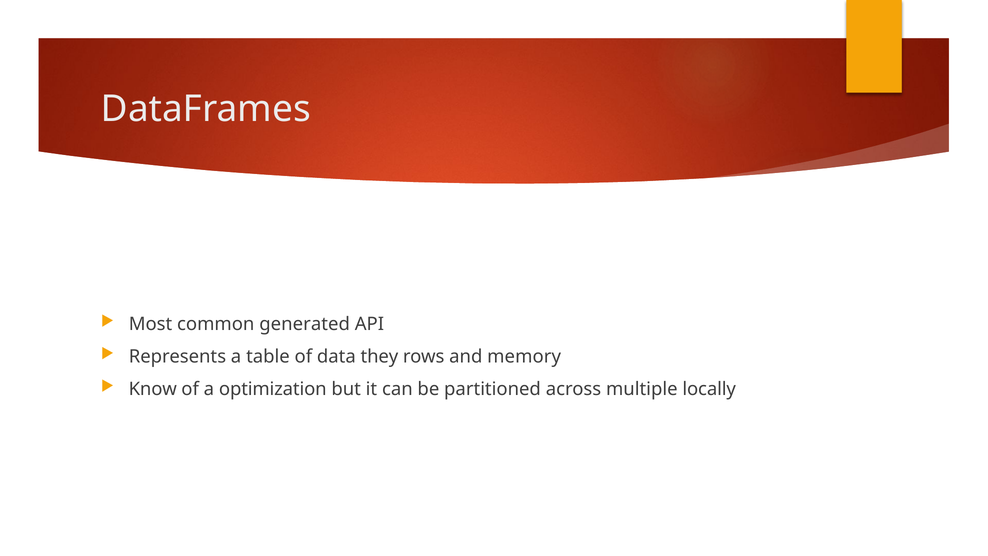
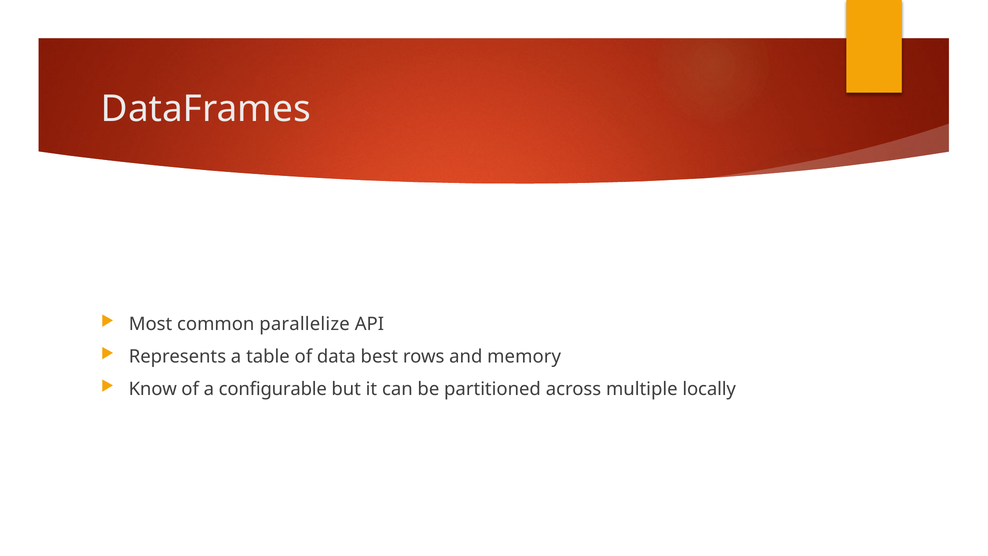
generated: generated -> parallelize (305, 324)
they: they -> best (379, 356)
optimization: optimization -> configurable (273, 389)
